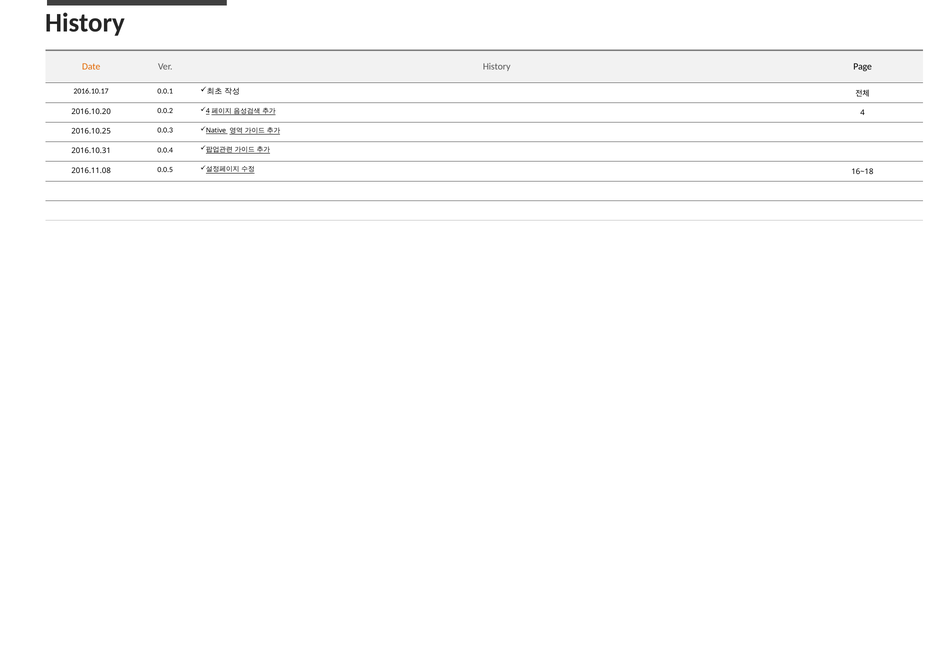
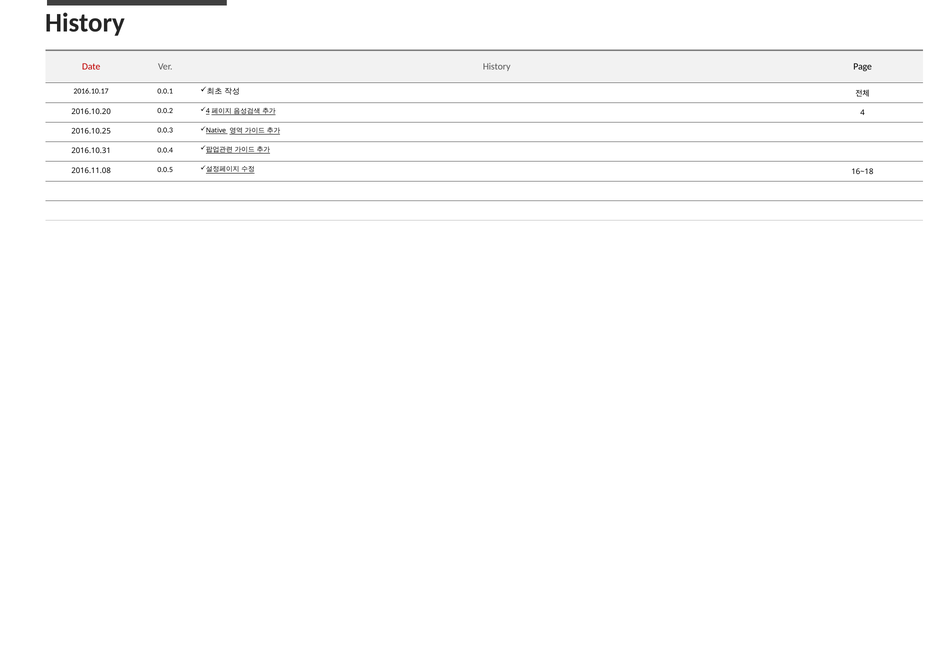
Date colour: orange -> red (91, 67)
